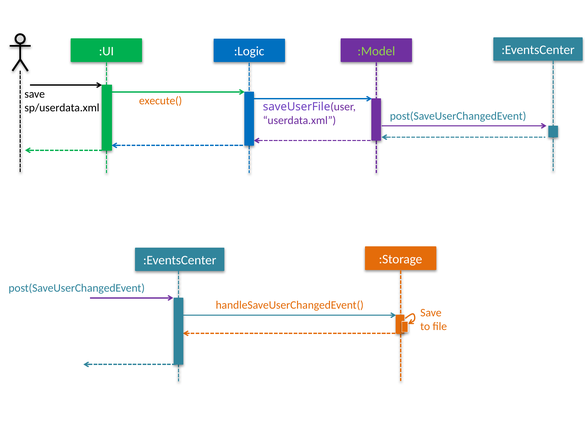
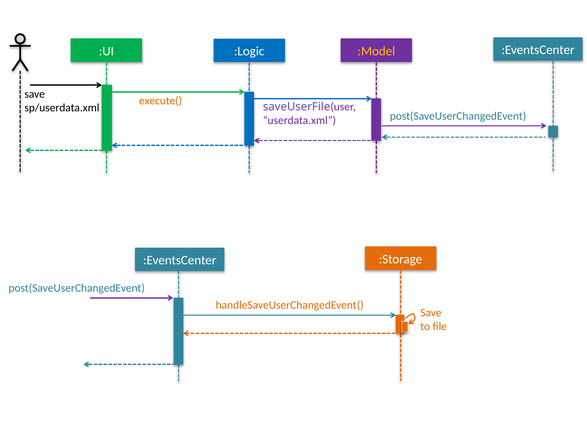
:Model colour: light green -> yellow (376, 51)
